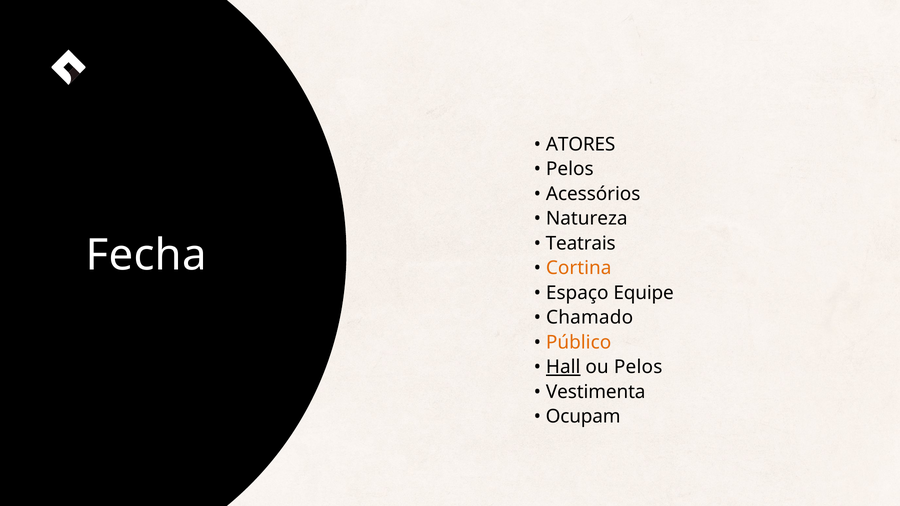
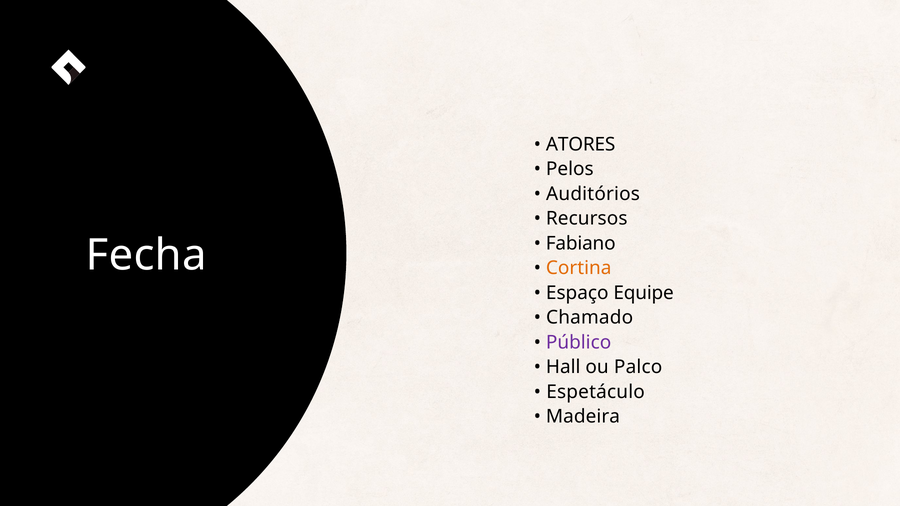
Acessórios: Acessórios -> Auditórios (593, 194)
Natureza: Natureza -> Recursos (587, 219)
Teatrais: Teatrais -> Fabiano (581, 243)
Público colour: orange -> purple (579, 343)
Hall underline: present -> none (563, 367)
ou Pelos: Pelos -> Palco (638, 367)
Vestimenta: Vestimenta -> Espetáculo (596, 392)
Ocupam: Ocupam -> Madeira (583, 417)
